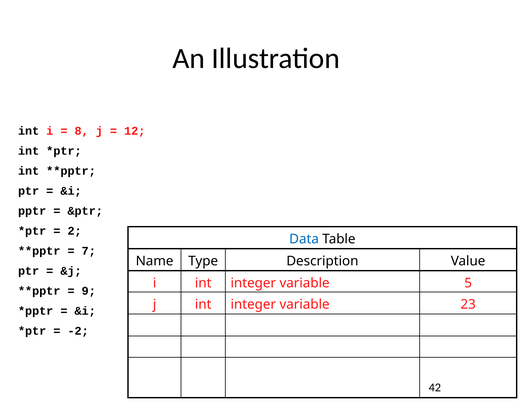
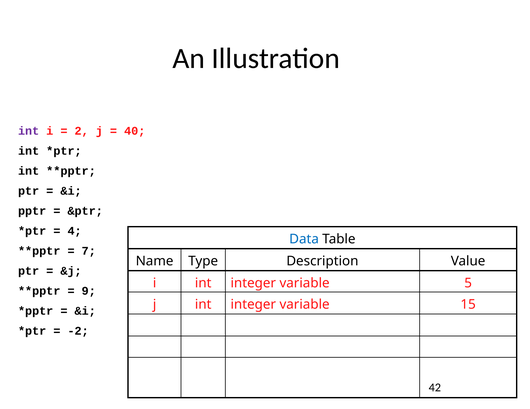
int colour: black -> purple (29, 131)
8: 8 -> 2 (82, 131)
12: 12 -> 40 (135, 131)
2: 2 -> 4 (75, 231)
23: 23 -> 15 (468, 305)
